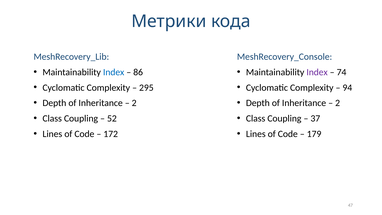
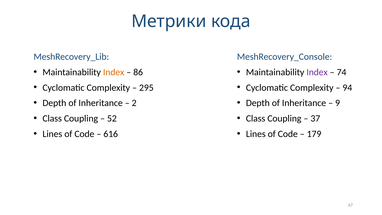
Index colour: blue -> orange (114, 72)
2: 2 -> 9 (338, 103)
172: 172 -> 616 (111, 134)
